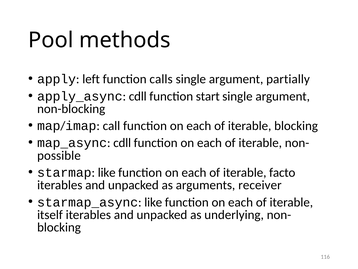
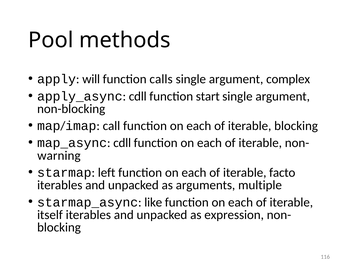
left: left -> will (91, 79)
partially: partially -> complex (288, 79)
possible: possible -> warning (59, 155)
starmap like: like -> left (107, 172)
receiver: receiver -> multiple (260, 185)
underlying: underlying -> expression (234, 214)
